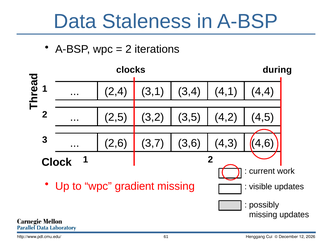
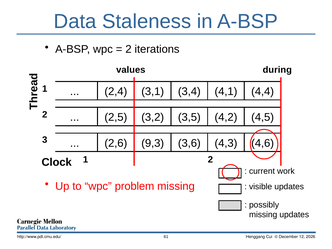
clocks: clocks -> values (131, 70)
3,7: 3,7 -> 9,3 (153, 143)
gradient: gradient -> problem (135, 186)
